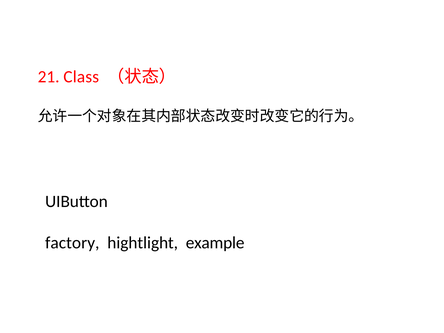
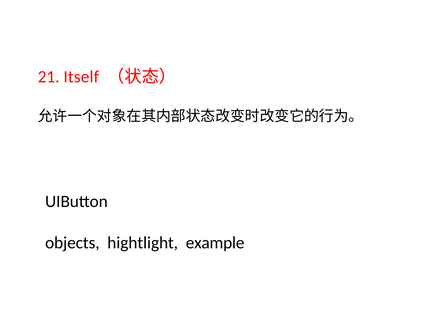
Class: Class -> Itself (81, 77)
factory: factory -> objects (72, 243)
